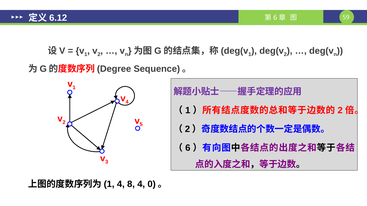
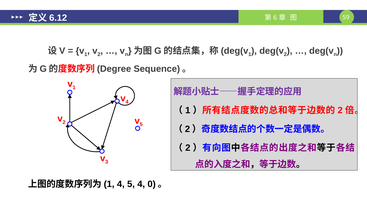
6: 6 -> 2 (188, 148)
4 8: 8 -> 5 (131, 184)
